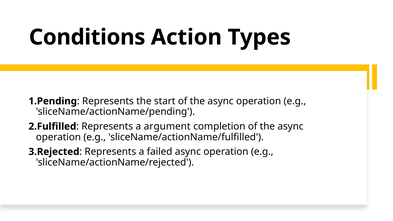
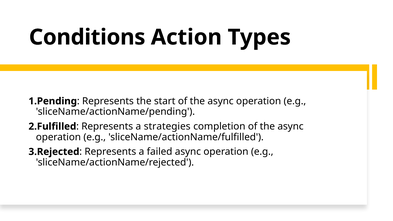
argument: argument -> strategies (167, 126)
